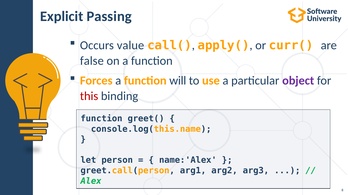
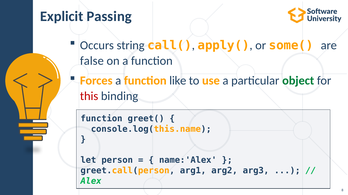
value: value -> string (131, 46)
curr(: curr( -> some( (291, 46)
will: will -> like (178, 81)
object colour: purple -> green (298, 81)
